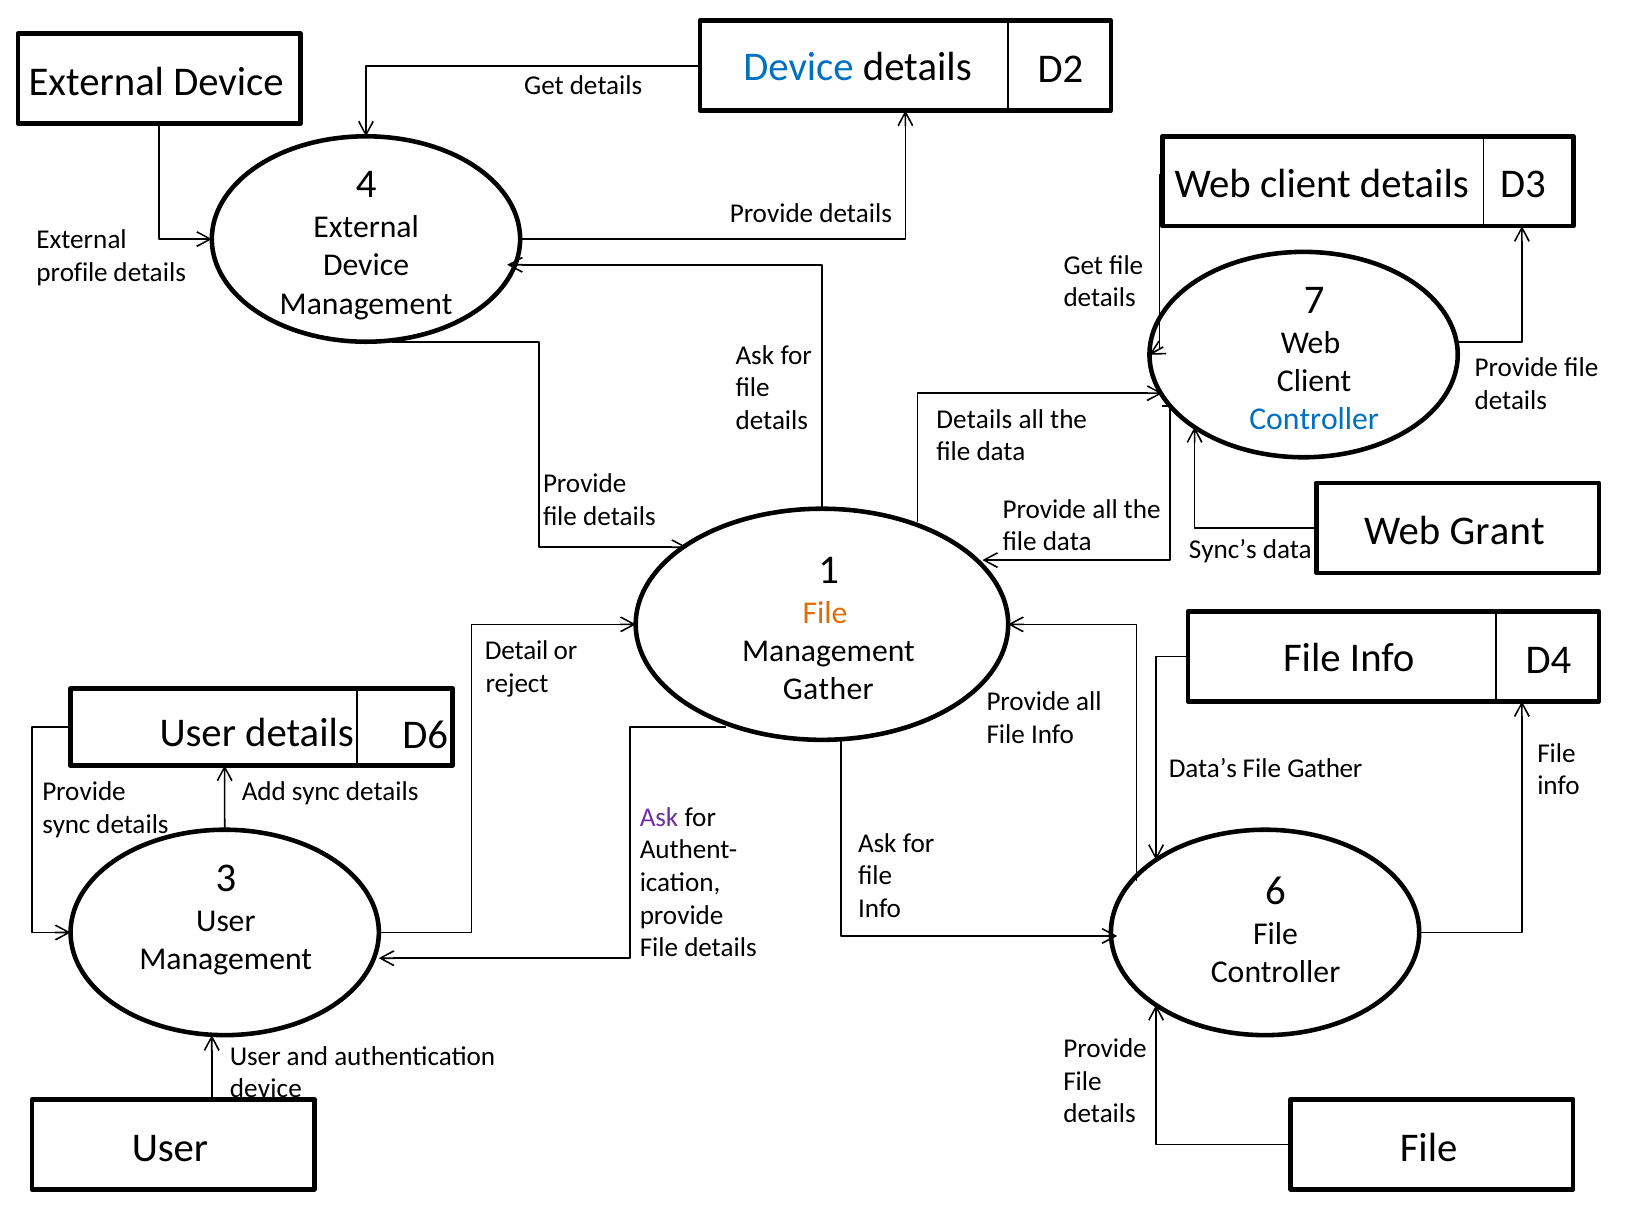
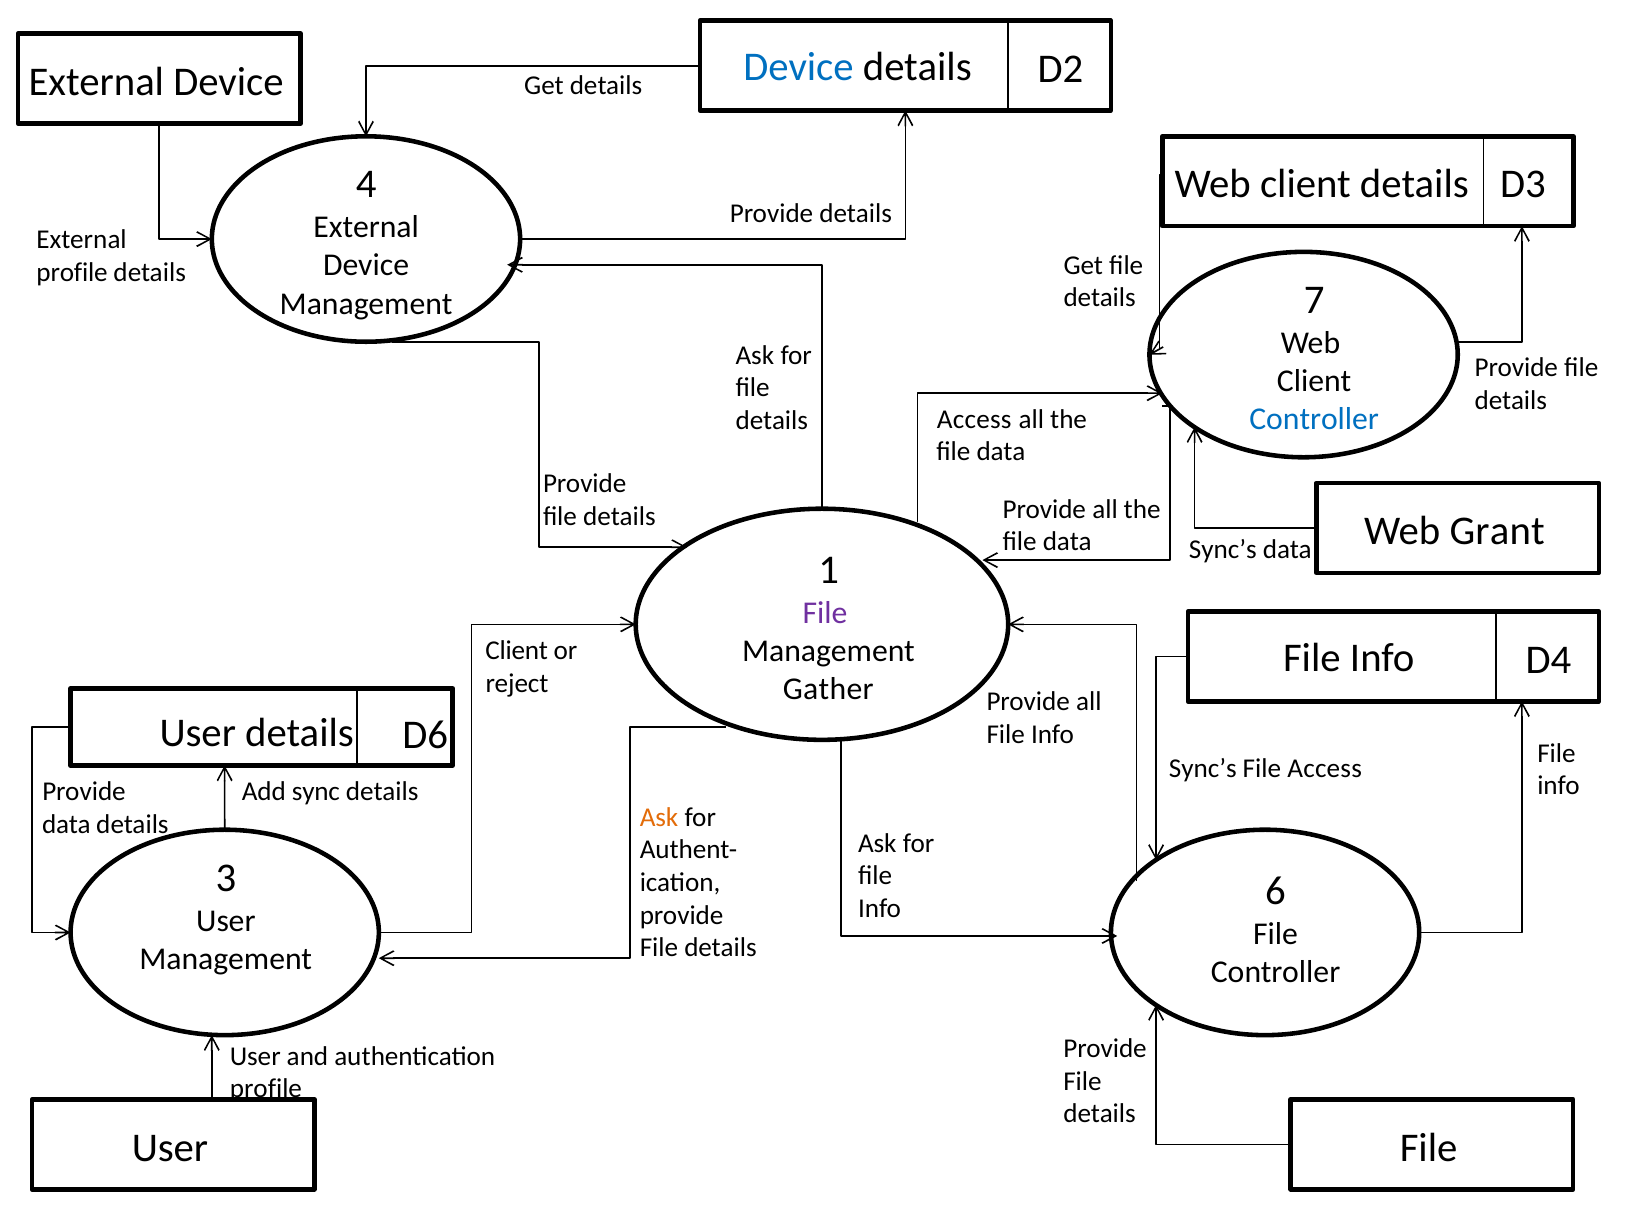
Details: Details -> Access (974, 419)
File colour: orange -> purple (825, 613)
Detail: Detail -> Client (517, 651)
Data’s: Data’s -> Sync’s (1203, 768)
File Gather: Gather -> Access (1325, 768)
Ask colour: purple -> orange (659, 818)
sync: sync -> data (66, 825)
device: device -> profile (266, 1089)
